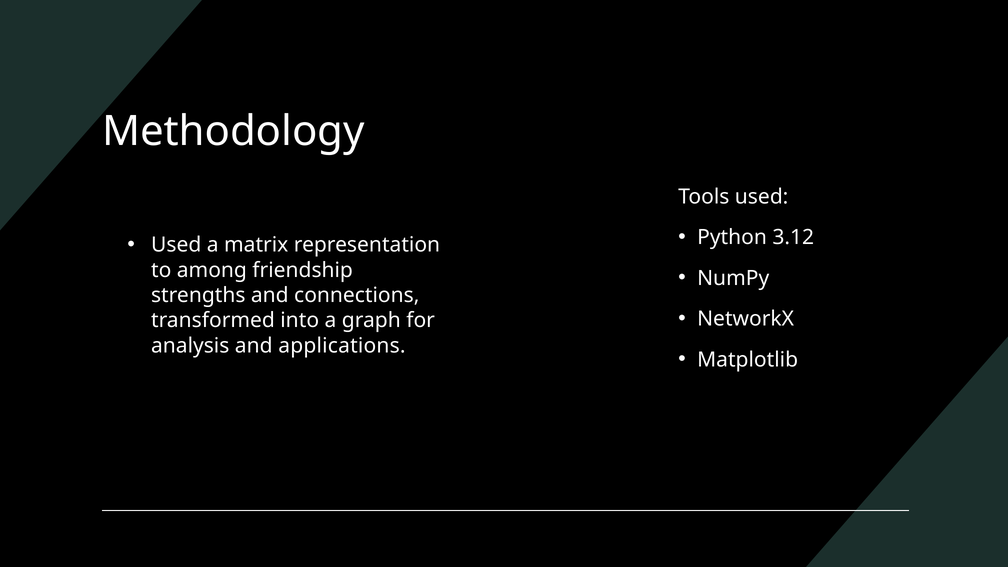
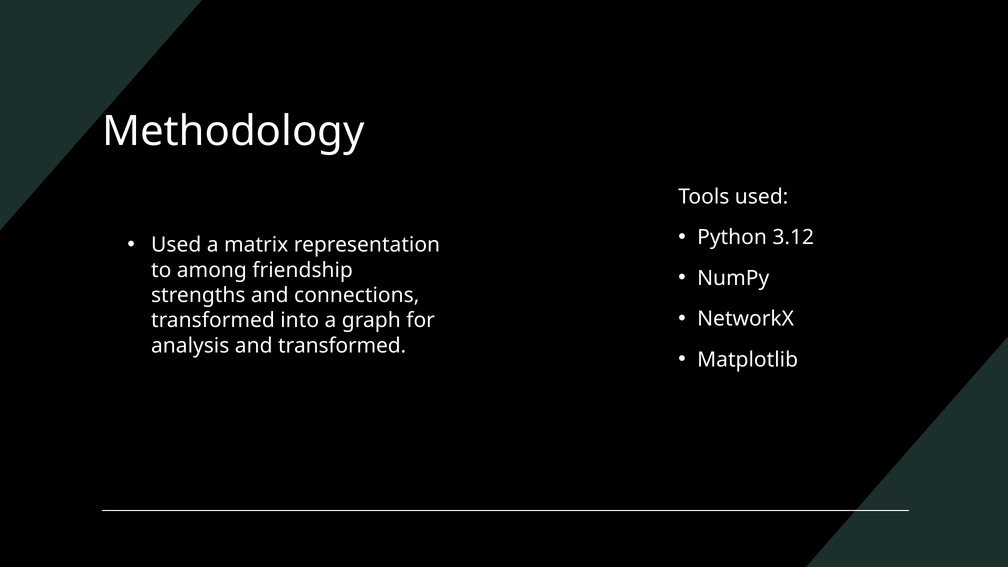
and applications: applications -> transformed (342, 346)
